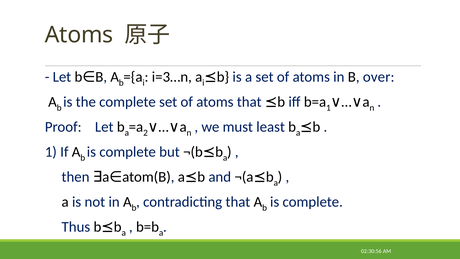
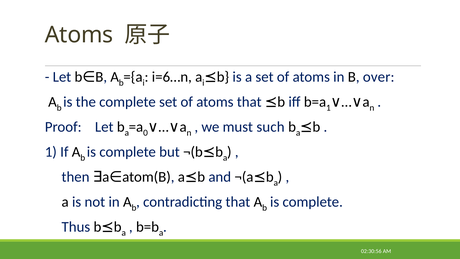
i=3…n: i=3…n -> i=6…n (172, 77)
least: least -> such (271, 127)
2: 2 -> 0 (145, 133)
